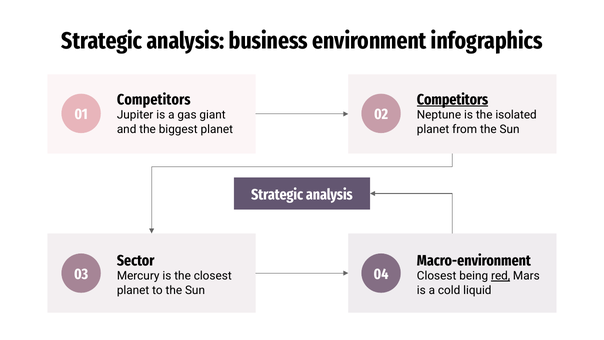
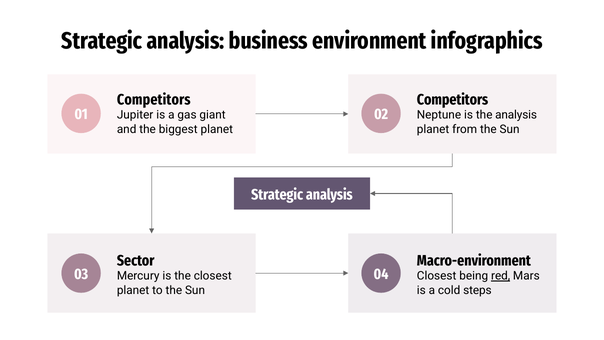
Competitors underline: present -> none (453, 100)
the isolated: isolated -> analysis (516, 115)
liquid: liquid -> steps (477, 290)
